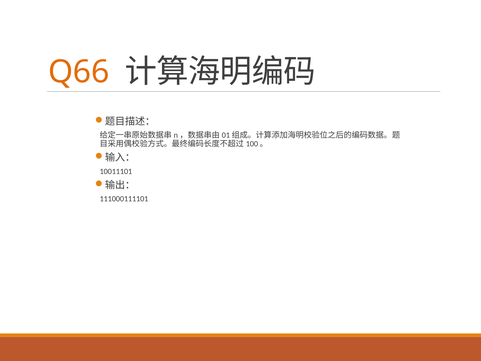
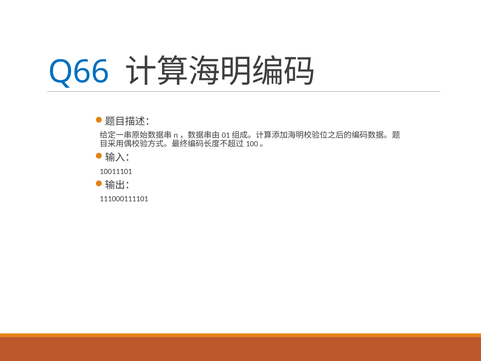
Q66 colour: orange -> blue (79, 72)
